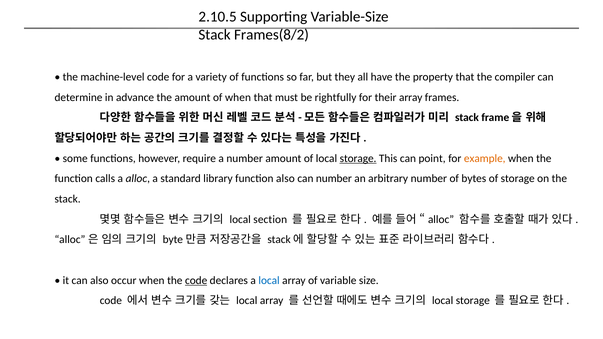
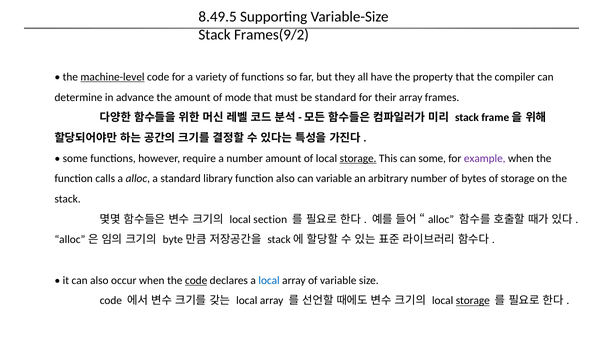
2.10.5: 2.10.5 -> 8.49.5 (218, 17)
Frames(8/2: Frames(8/2 -> Frames(9/2 (271, 35)
machine-level underline: none -> present (113, 77)
of when: when -> mode (238, 97)
be rightfully: rightfully -> standard (336, 97)
can point: point -> some (432, 158)
example colour: orange -> purple (485, 158)
can number: number -> variable (334, 179)
storage underline: none -> present (473, 301)
